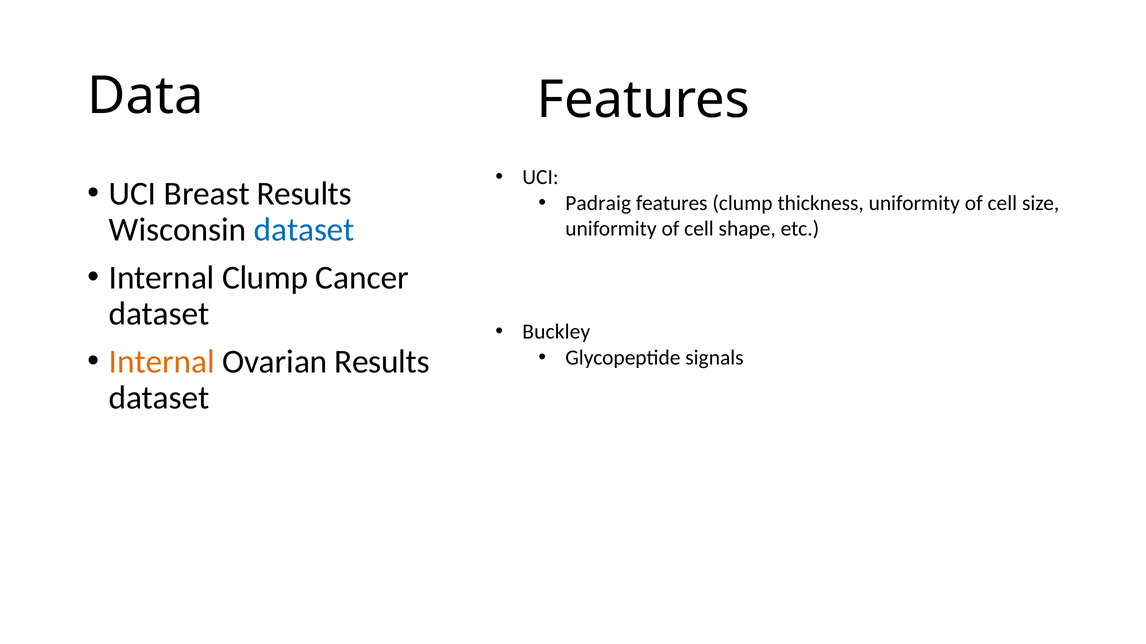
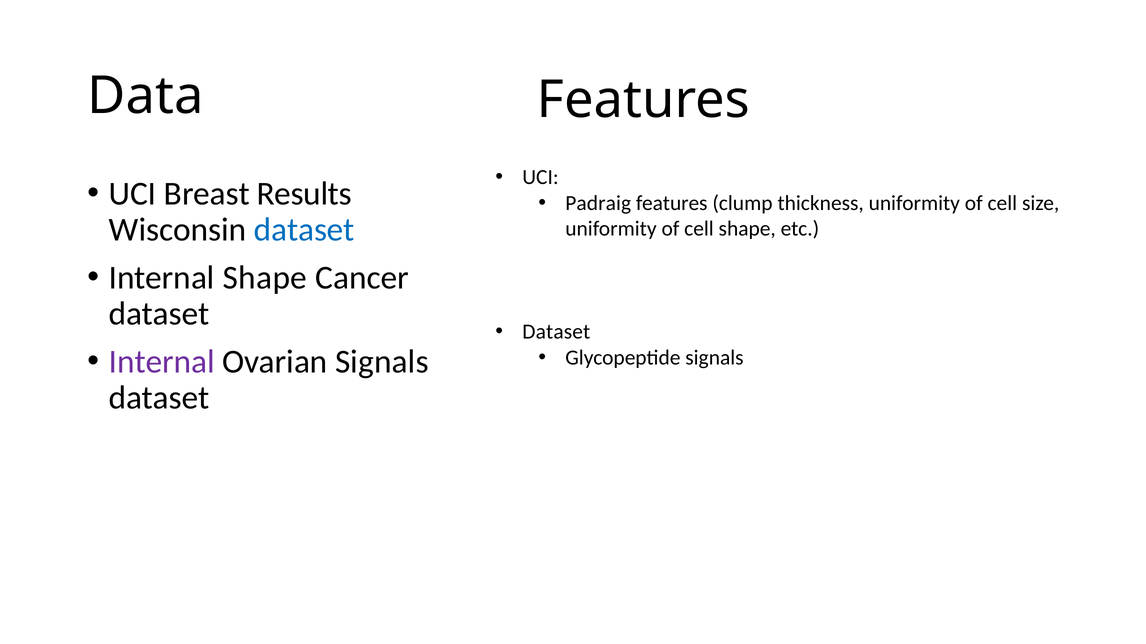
Internal Clump: Clump -> Shape (265, 278)
Buckley: Buckley -> Dataset (556, 332)
Internal colour: orange -> purple (162, 362)
Ovarian Results: Results -> Signals (382, 362)
